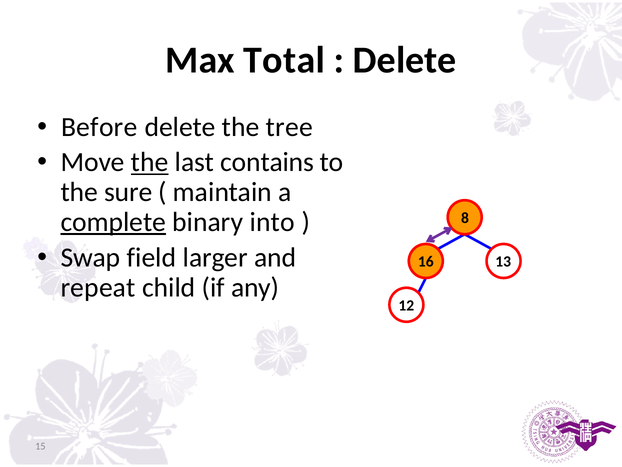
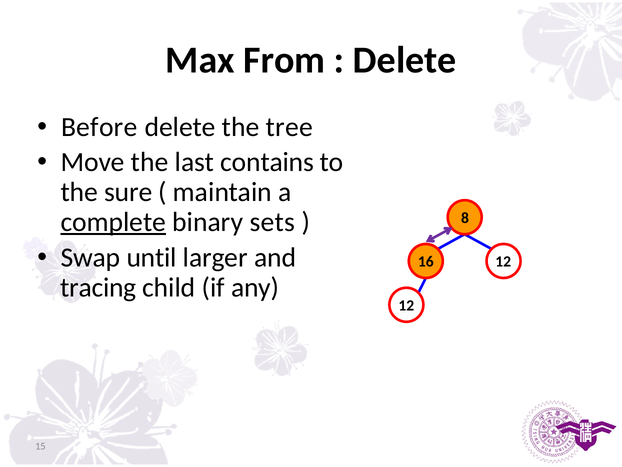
Total: Total -> From (284, 60)
the underline: present -> none (150, 162)
into: into -> sets (272, 222)
field: field -> until (152, 257)
16 13: 13 -> 12 (503, 261)
repeat: repeat -> tracing (98, 287)
